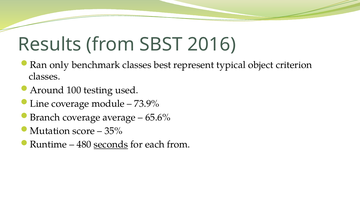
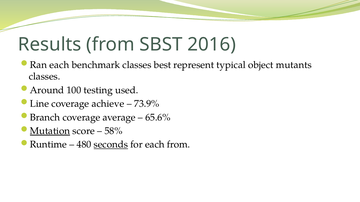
Ran only: only -> each (59, 65)
criterion: criterion -> mutants (294, 65)
module: module -> achieve (108, 104)
Mutation underline: none -> present (50, 131)
35%: 35% -> 58% (113, 131)
